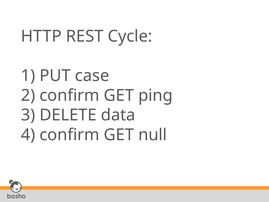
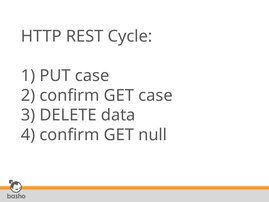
GET ping: ping -> case (155, 95)
